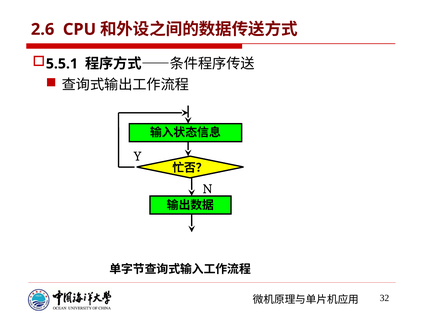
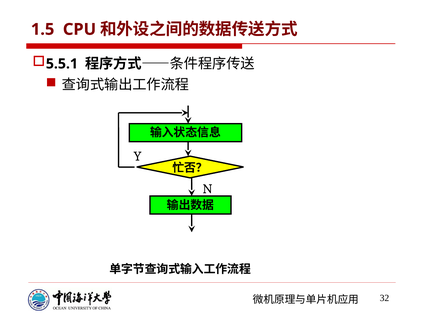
2.6: 2.6 -> 1.5 (43, 29)
